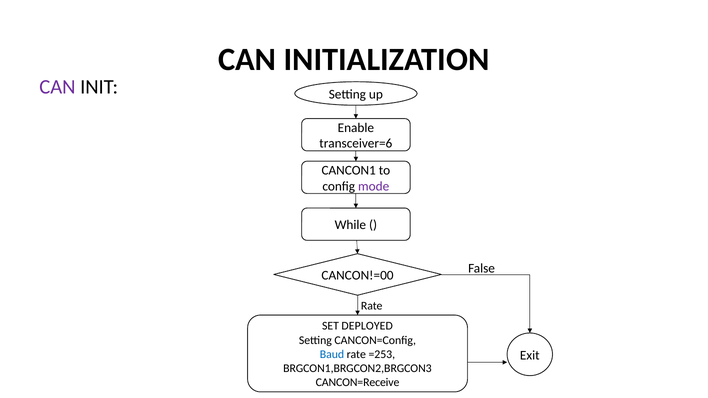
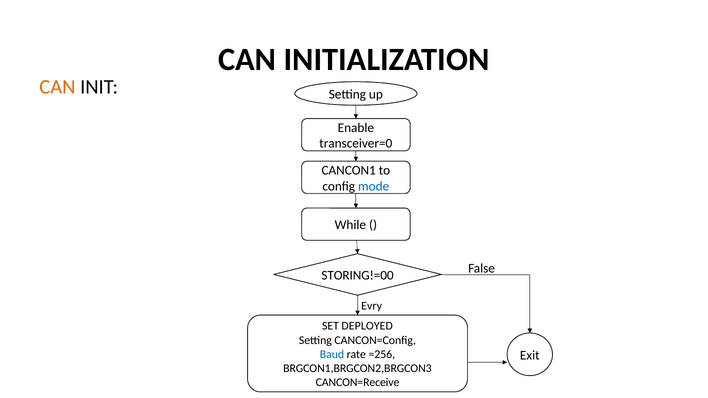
CAN colour: purple -> orange (57, 87)
transceiver=6: transceiver=6 -> transceiver=0 (356, 144)
mode colour: purple -> blue (374, 186)
CANCON!=00: CANCON!=00 -> STORING!=00 (358, 276)
Rate: Rate -> Evry (372, 306)
=253: =253 -> =256 (382, 354)
